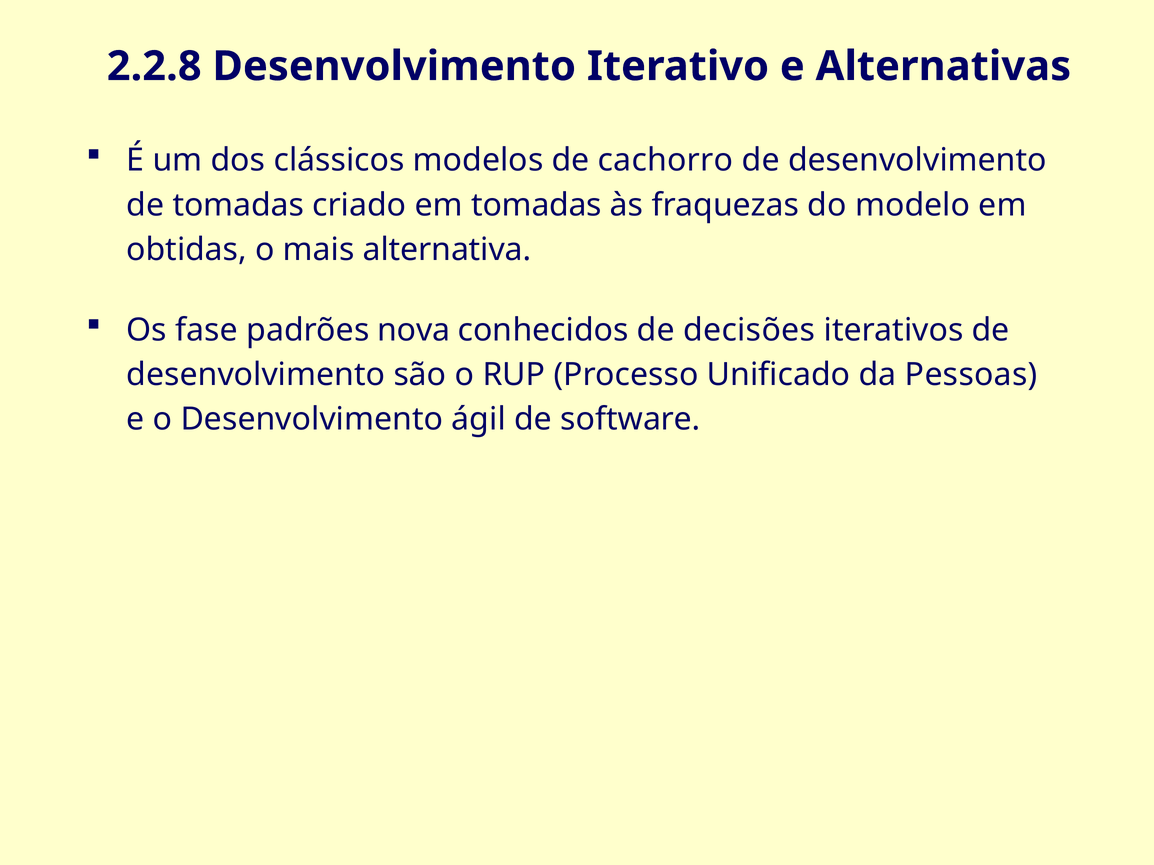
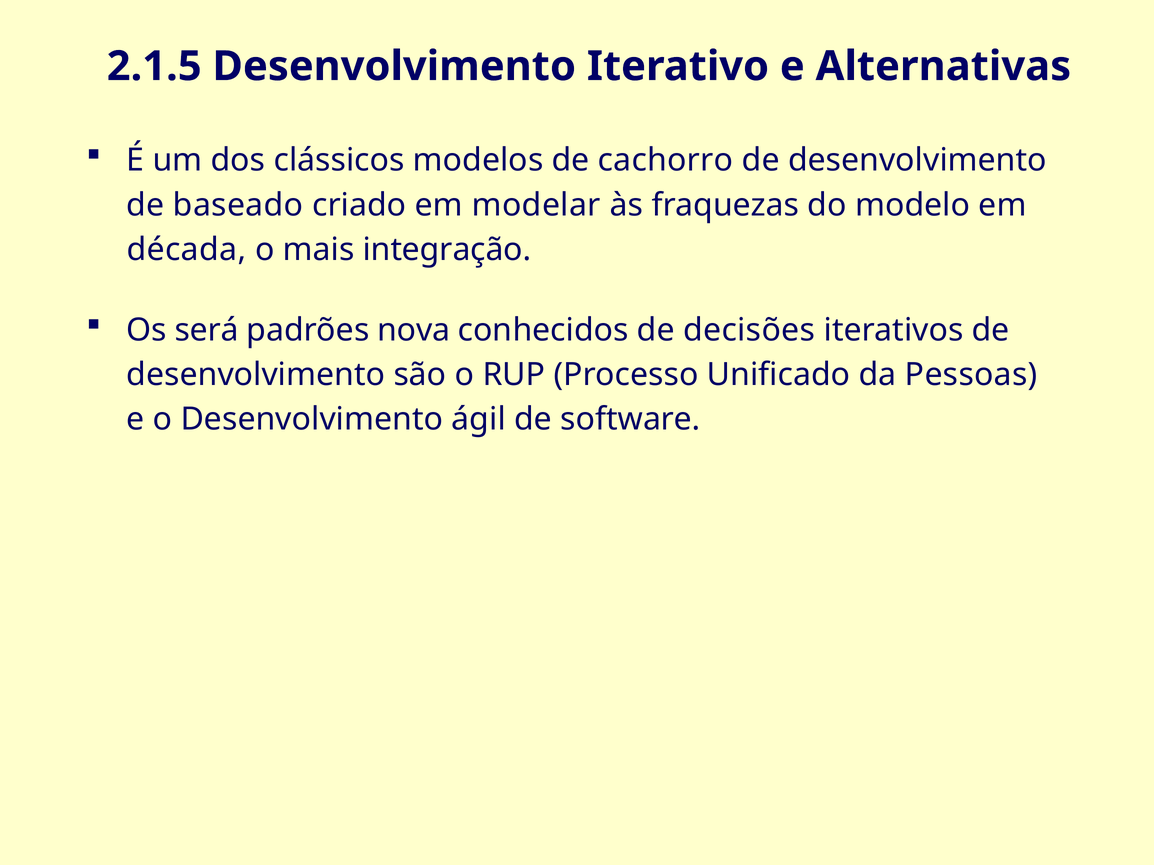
2.2.8: 2.2.8 -> 2.1.5 (154, 66)
de tomadas: tomadas -> baseado (238, 205)
em tomadas: tomadas -> modelar (536, 205)
obtidas: obtidas -> década (186, 250)
alternativa: alternativa -> integração (447, 250)
fase: fase -> será (207, 330)
